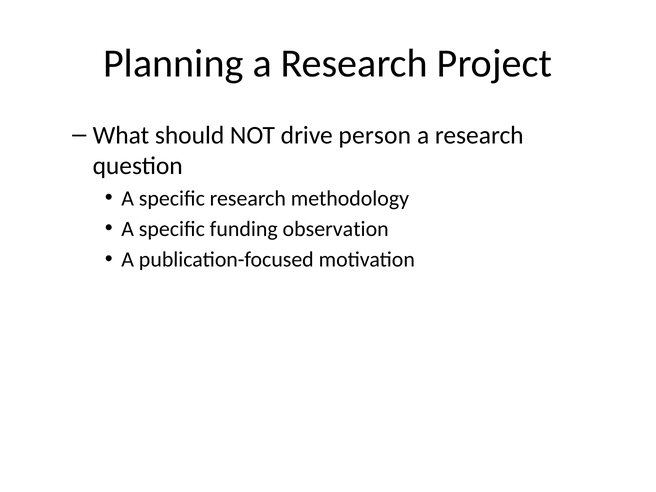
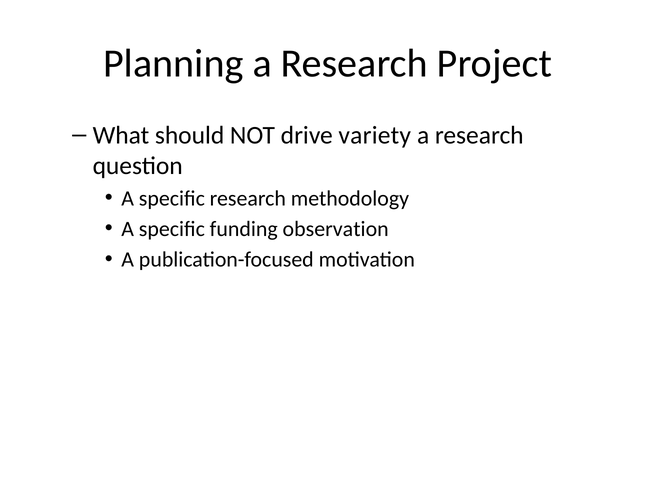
person: person -> variety (375, 135)
